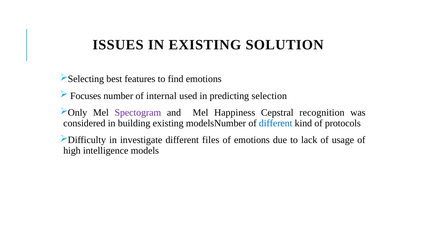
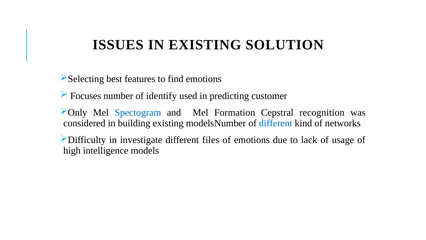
internal: internal -> identify (161, 96)
selection: selection -> customer (269, 96)
Spectogram colour: purple -> blue (138, 112)
Happiness: Happiness -> Formation (235, 112)
protocols: protocols -> networks (343, 123)
